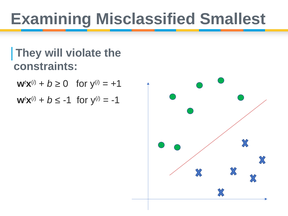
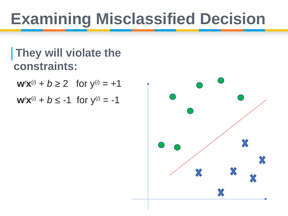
Smallest: Smallest -> Decision (233, 19)
0: 0 -> 2 (66, 84)
